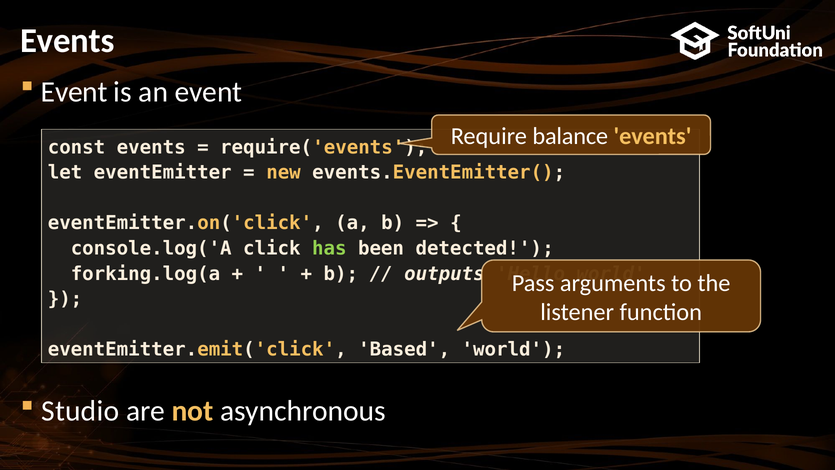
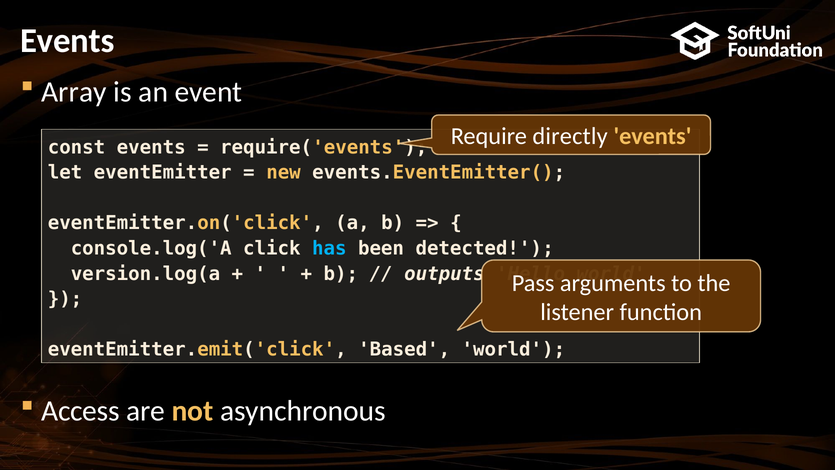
Event: Event -> Array (74, 92)
balance: balance -> directly (570, 136)
has colour: light green -> light blue (329, 248)
forking.log(a: forking.log(a -> version.log(a (145, 274)
Studio: Studio -> Access (81, 411)
